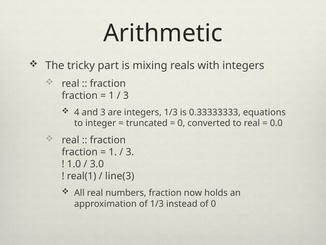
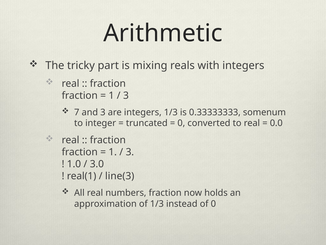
4: 4 -> 7 (77, 112)
equations: equations -> somenum (264, 112)
